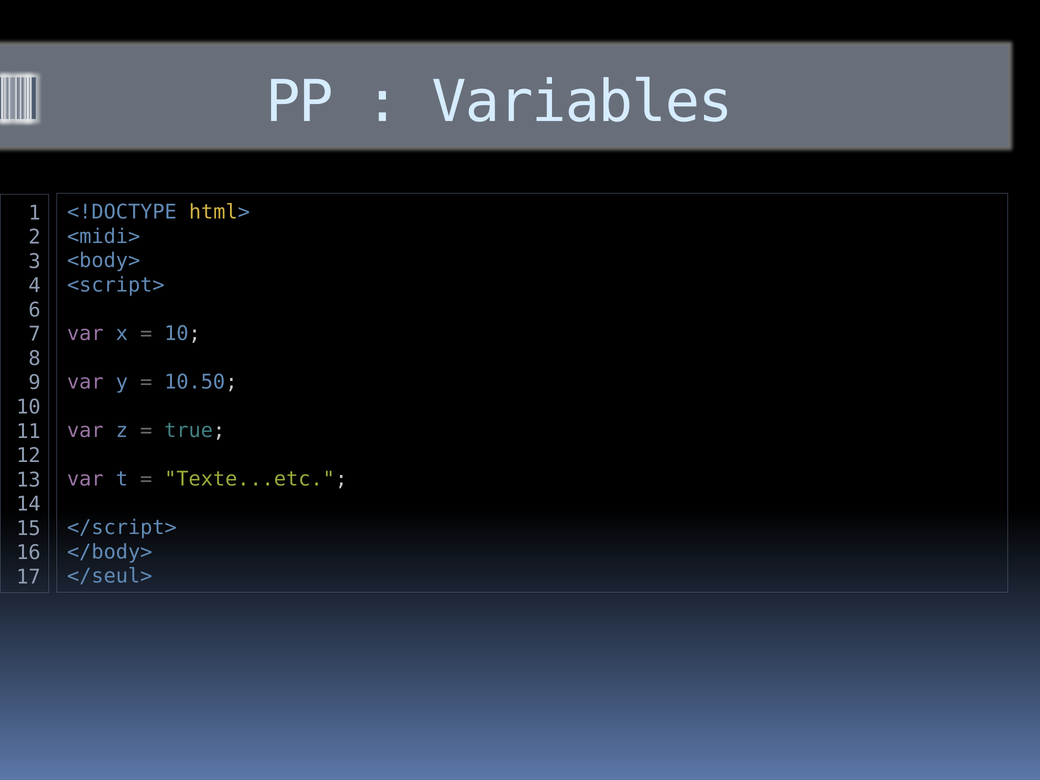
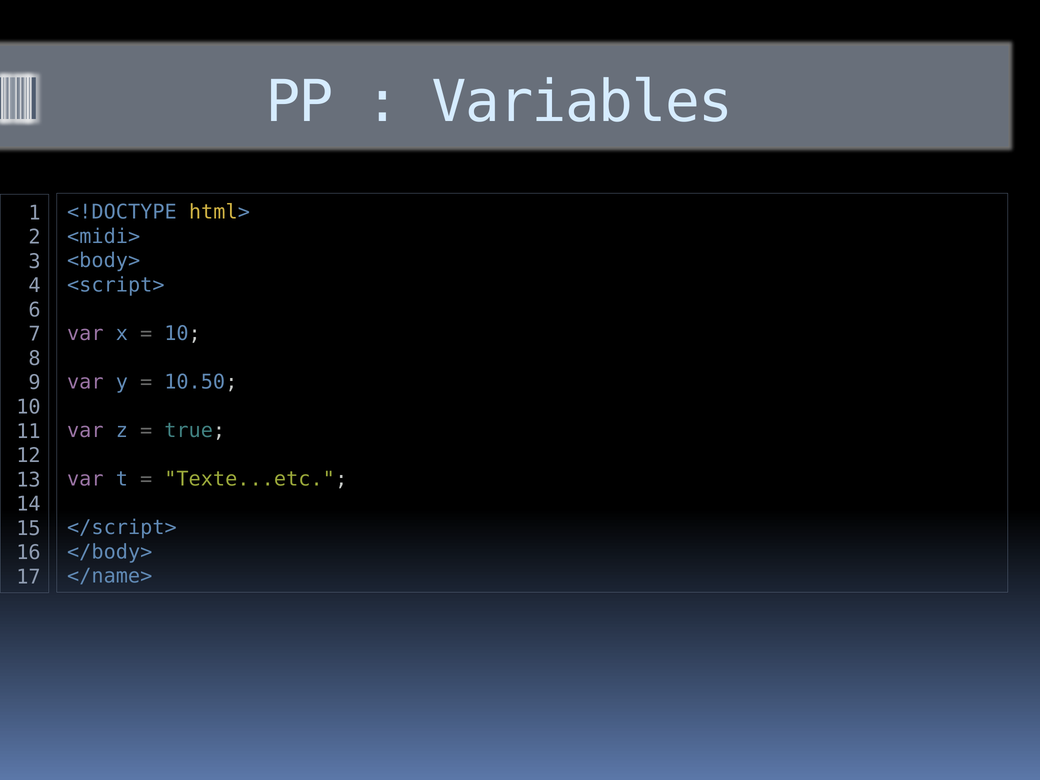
</seul>: </seul> -> </name> (110, 576)
